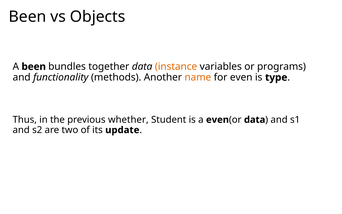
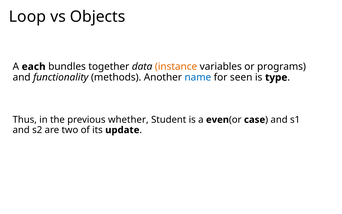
Been: Been -> Loop (27, 17)
A been: been -> each (34, 67)
name colour: orange -> blue (198, 77)
for even: even -> seen (241, 77)
or data: data -> case (255, 120)
